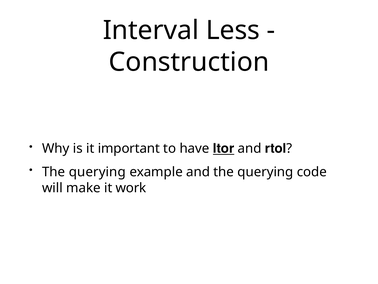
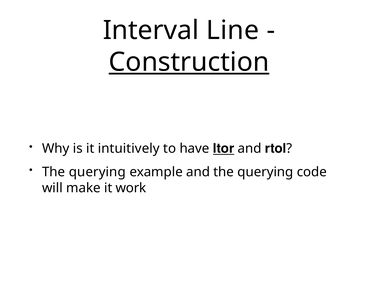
Less: Less -> Line (233, 30)
Construction underline: none -> present (189, 62)
important: important -> intuitively (129, 148)
